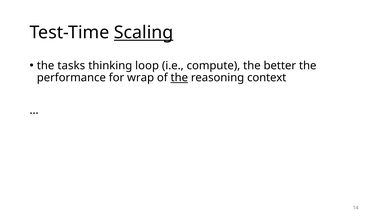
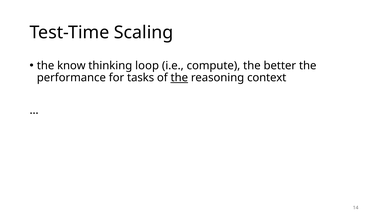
Scaling underline: present -> none (144, 33)
tasks: tasks -> know (71, 66)
wrap: wrap -> tasks (141, 78)
